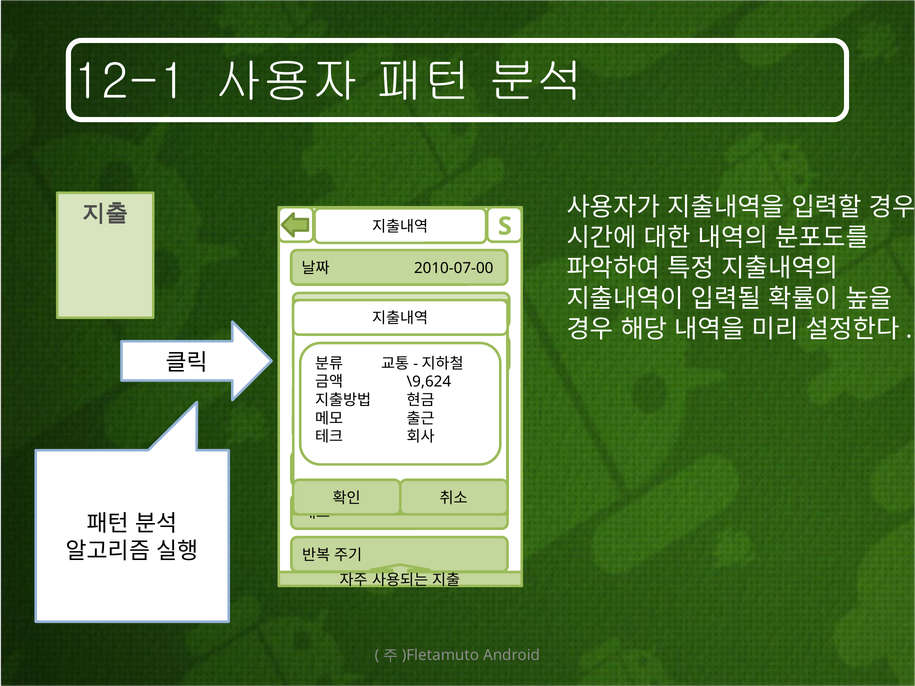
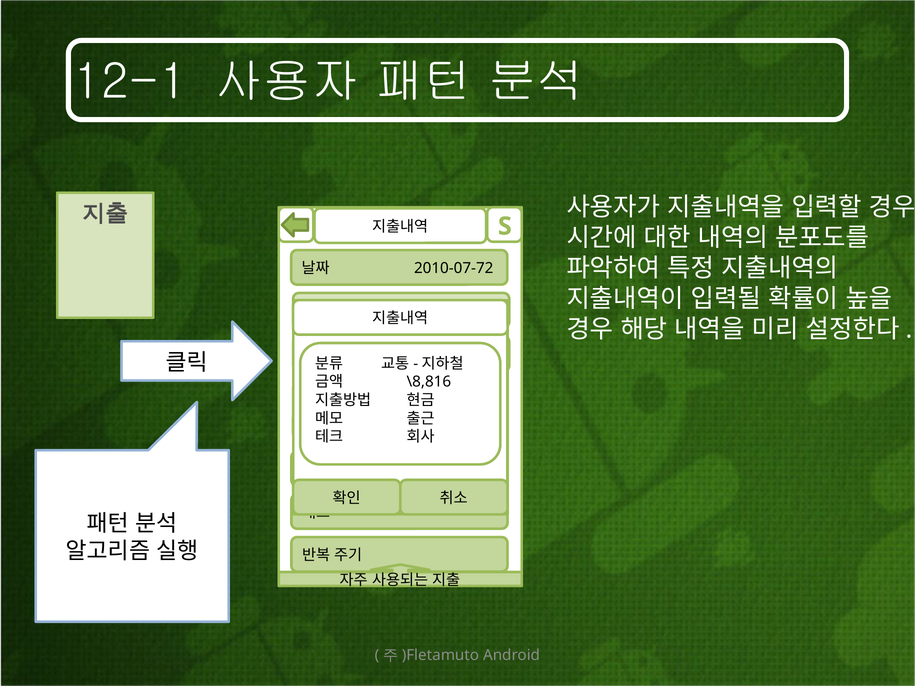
2010-07-00: 2010-07-00 -> 2010-07-72 (454, 268)
\9,624: \9,624 -> \8,816 (429, 382)
